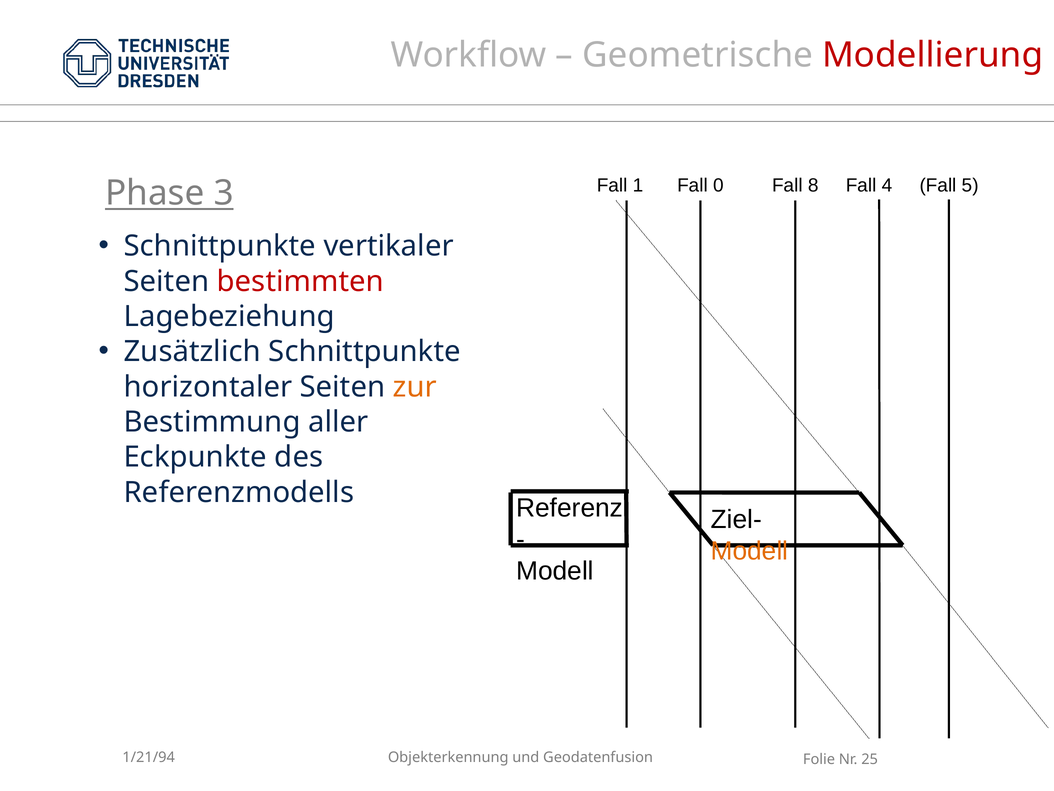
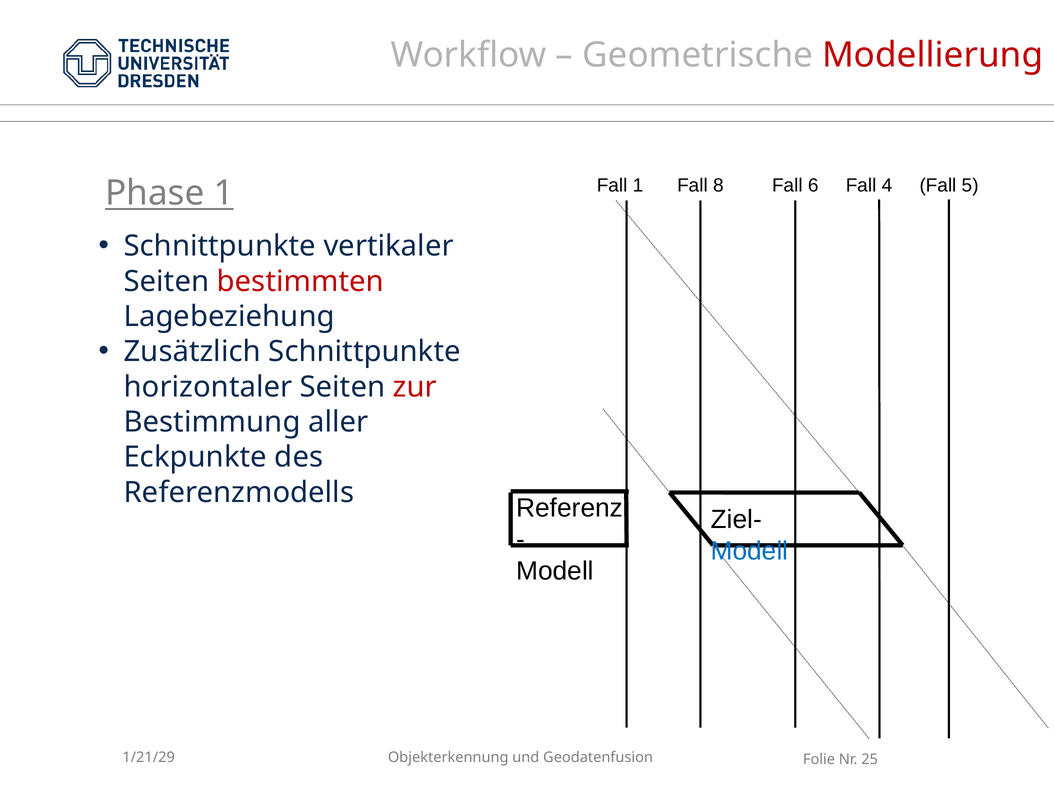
Phase 3: 3 -> 1 (224, 193)
0: 0 -> 8 (718, 186)
8: 8 -> 6 (813, 186)
zur colour: orange -> red (415, 387)
Modell colour: orange -> blue (750, 551)
1/21/94: 1/21/94 -> 1/21/29 (149, 757)
